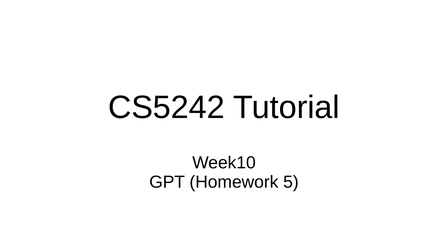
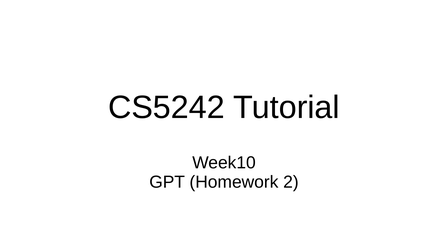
5: 5 -> 2 (291, 182)
